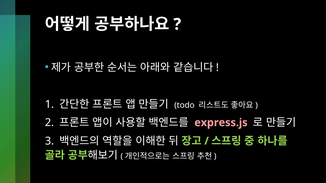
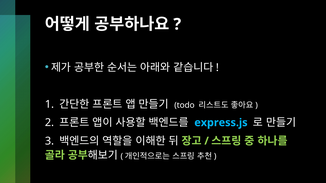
express.js colour: pink -> light blue (221, 123)
